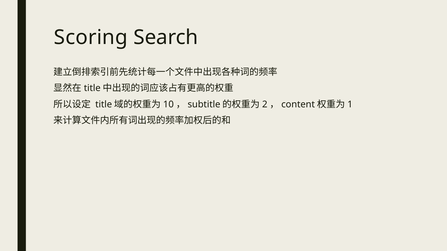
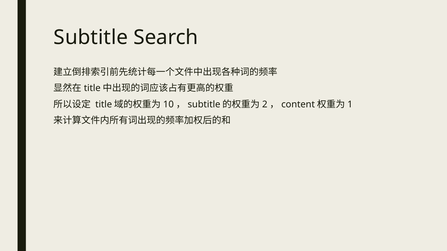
Scoring: Scoring -> Subtitle (91, 38)
